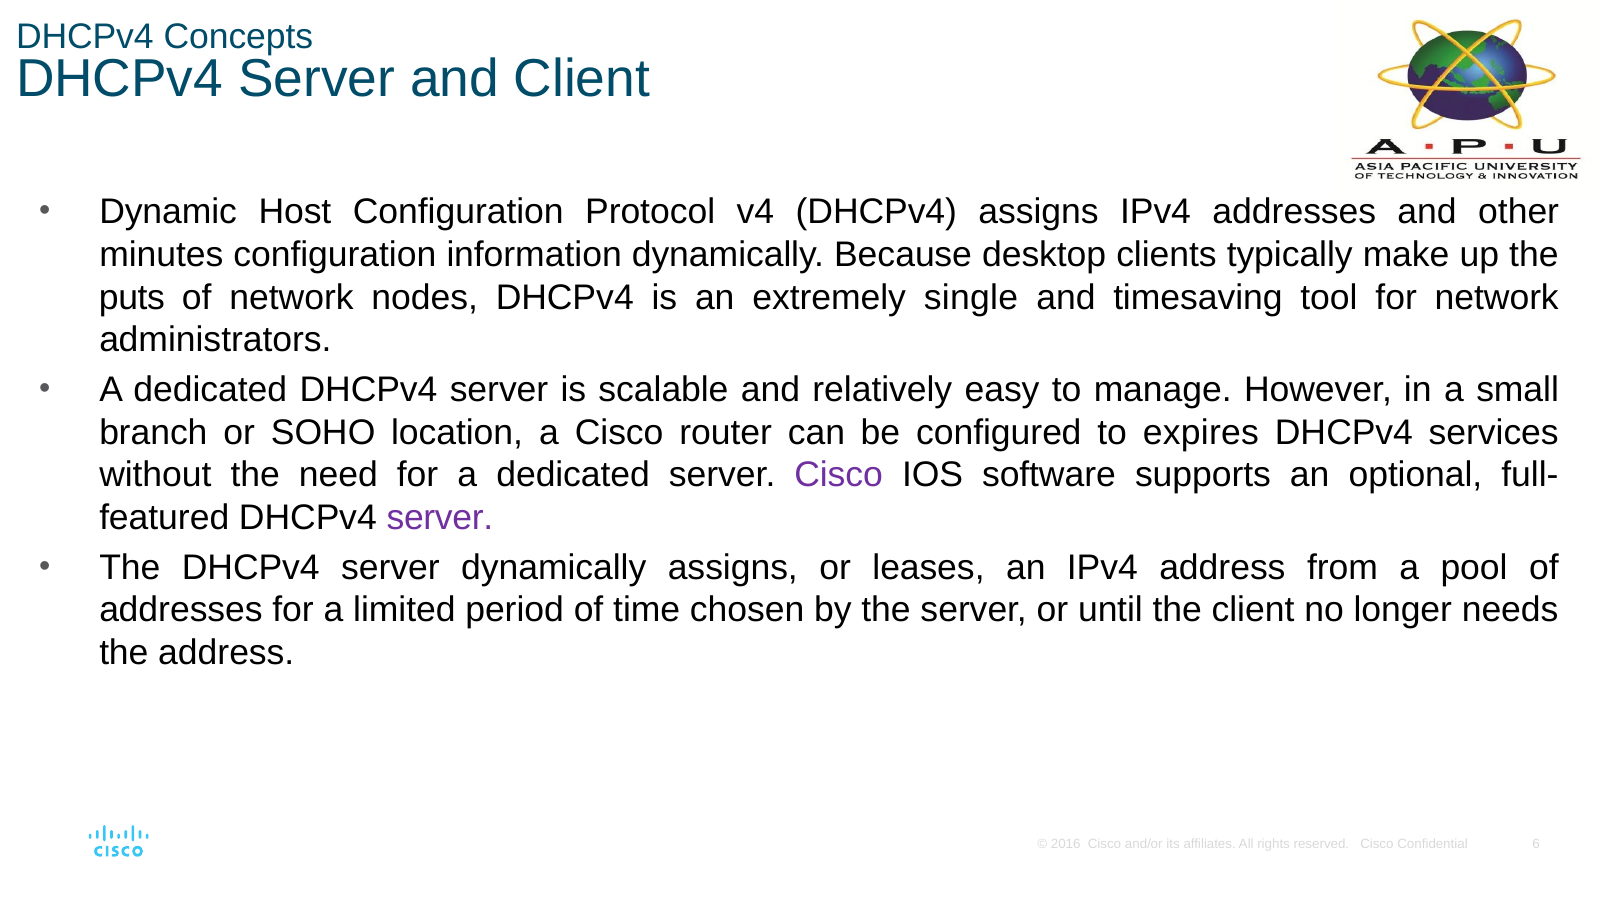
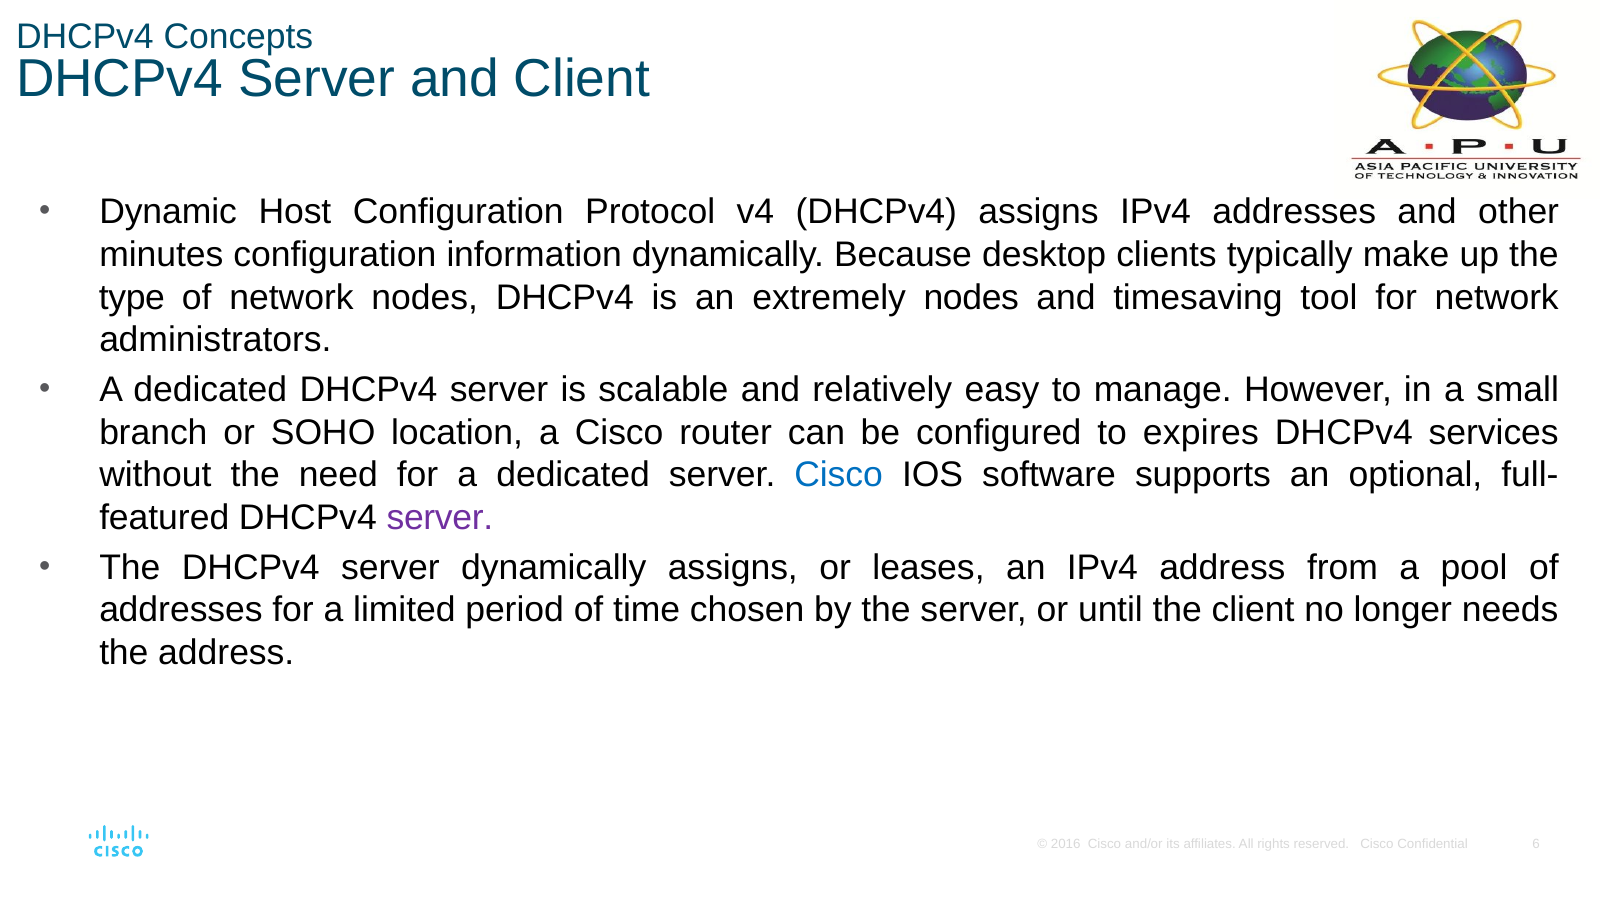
puts: puts -> type (132, 297)
extremely single: single -> nodes (971, 297)
Cisco colour: purple -> blue (839, 475)
